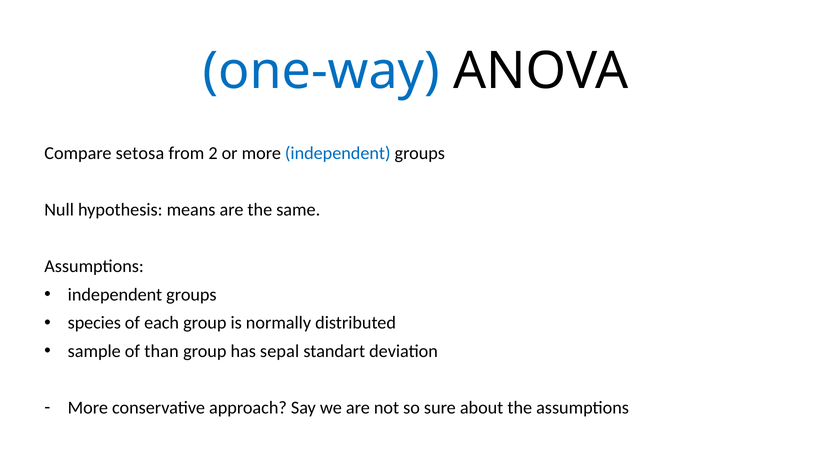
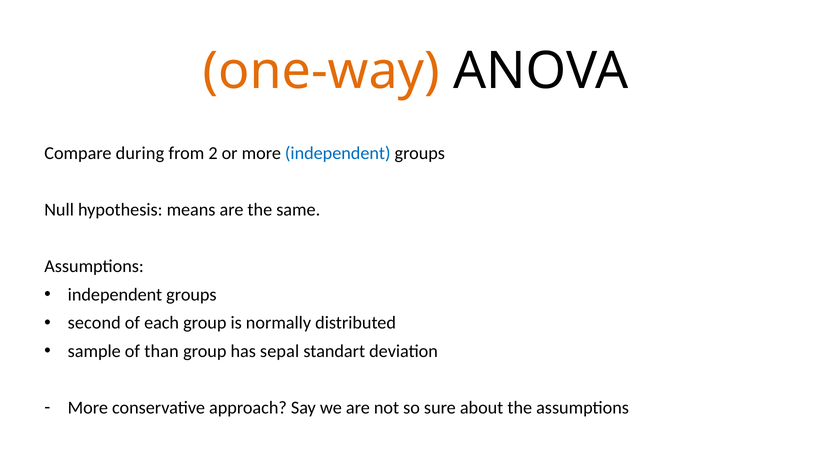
one-way colour: blue -> orange (321, 71)
setosa: setosa -> during (140, 153)
species: species -> second (94, 323)
